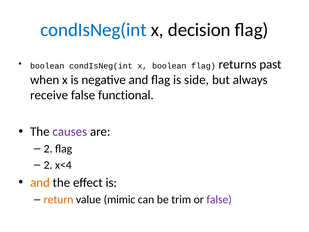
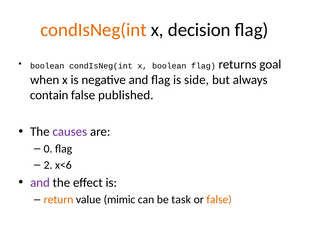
condIsNeg(int colour: blue -> orange (93, 30)
past: past -> goal (270, 64)
receive: receive -> contain (49, 95)
functional: functional -> published (126, 95)
2: 2 -> 0 (48, 149)
x<4: x<4 -> x<6 (63, 165)
and colour: orange -> purple (40, 182)
trim: trim -> task (181, 199)
false colour: purple -> orange (219, 199)
